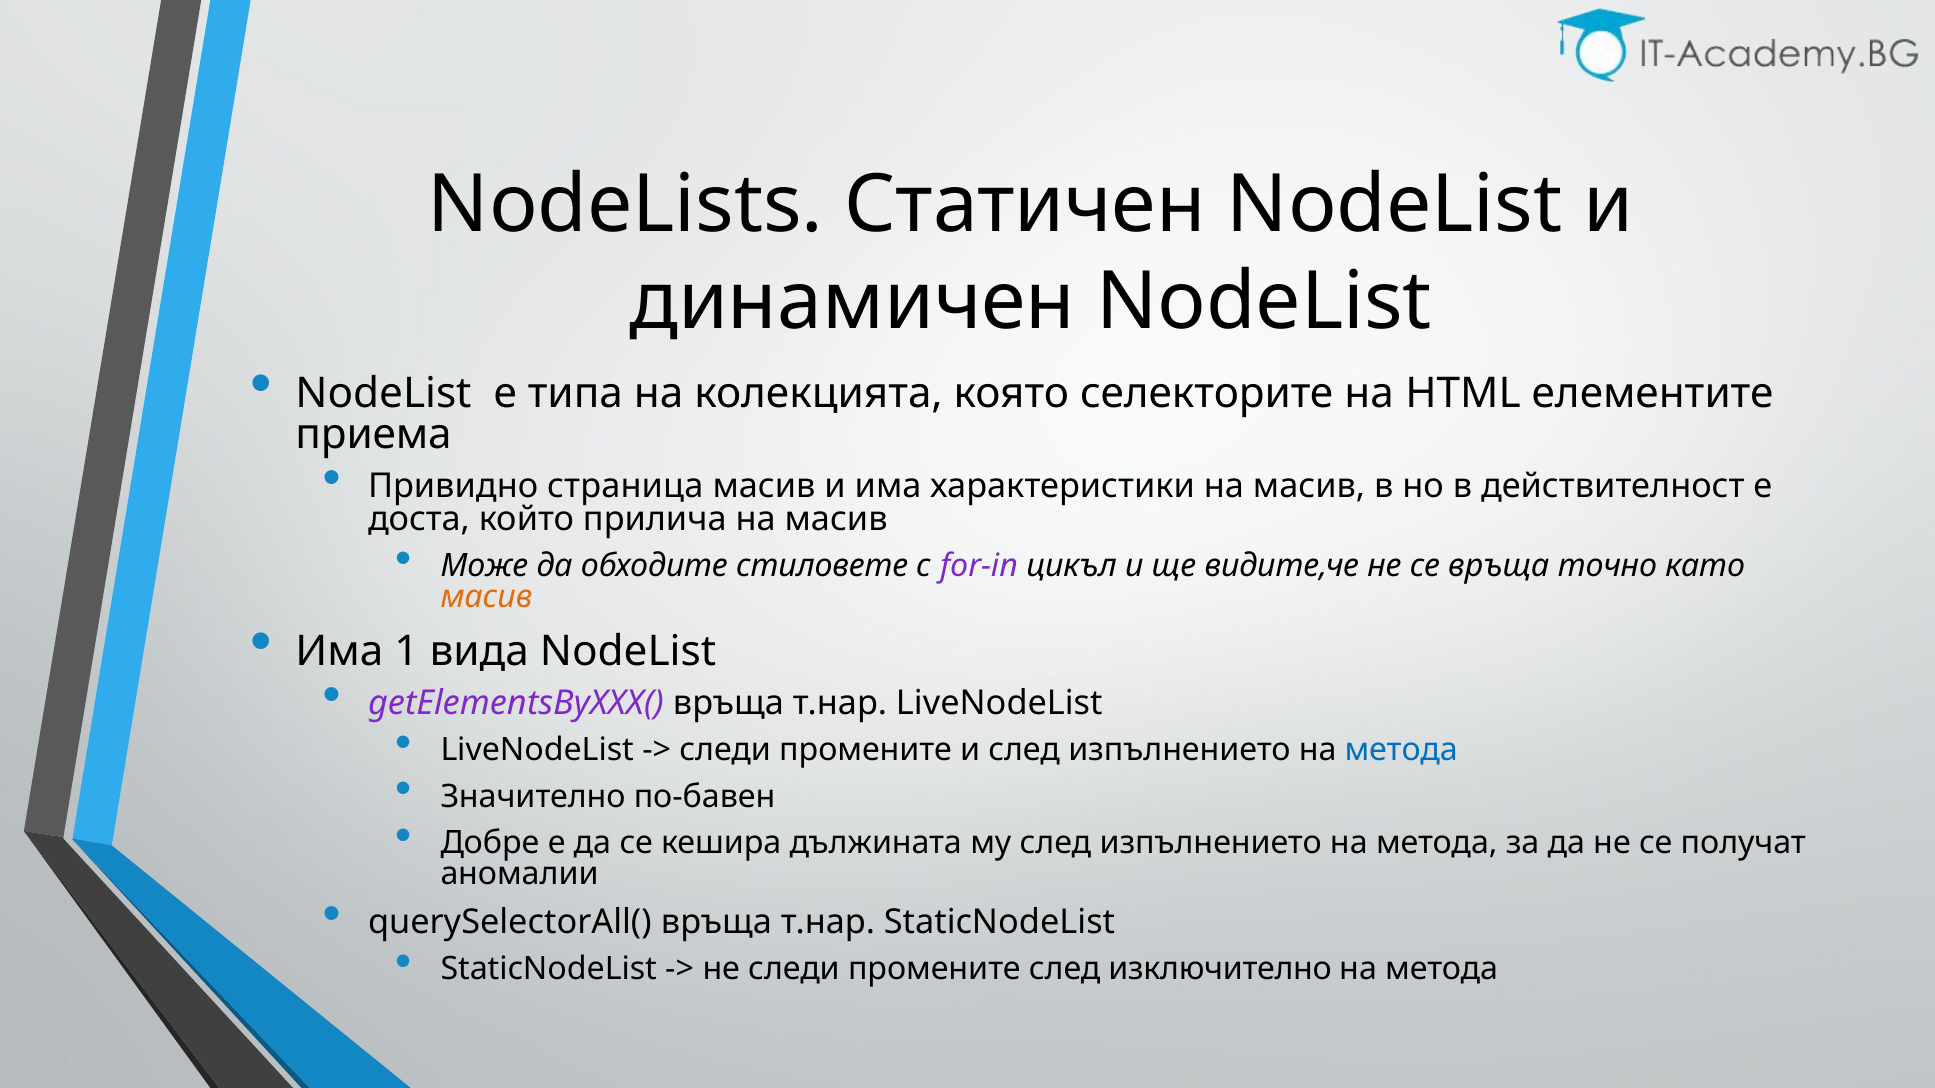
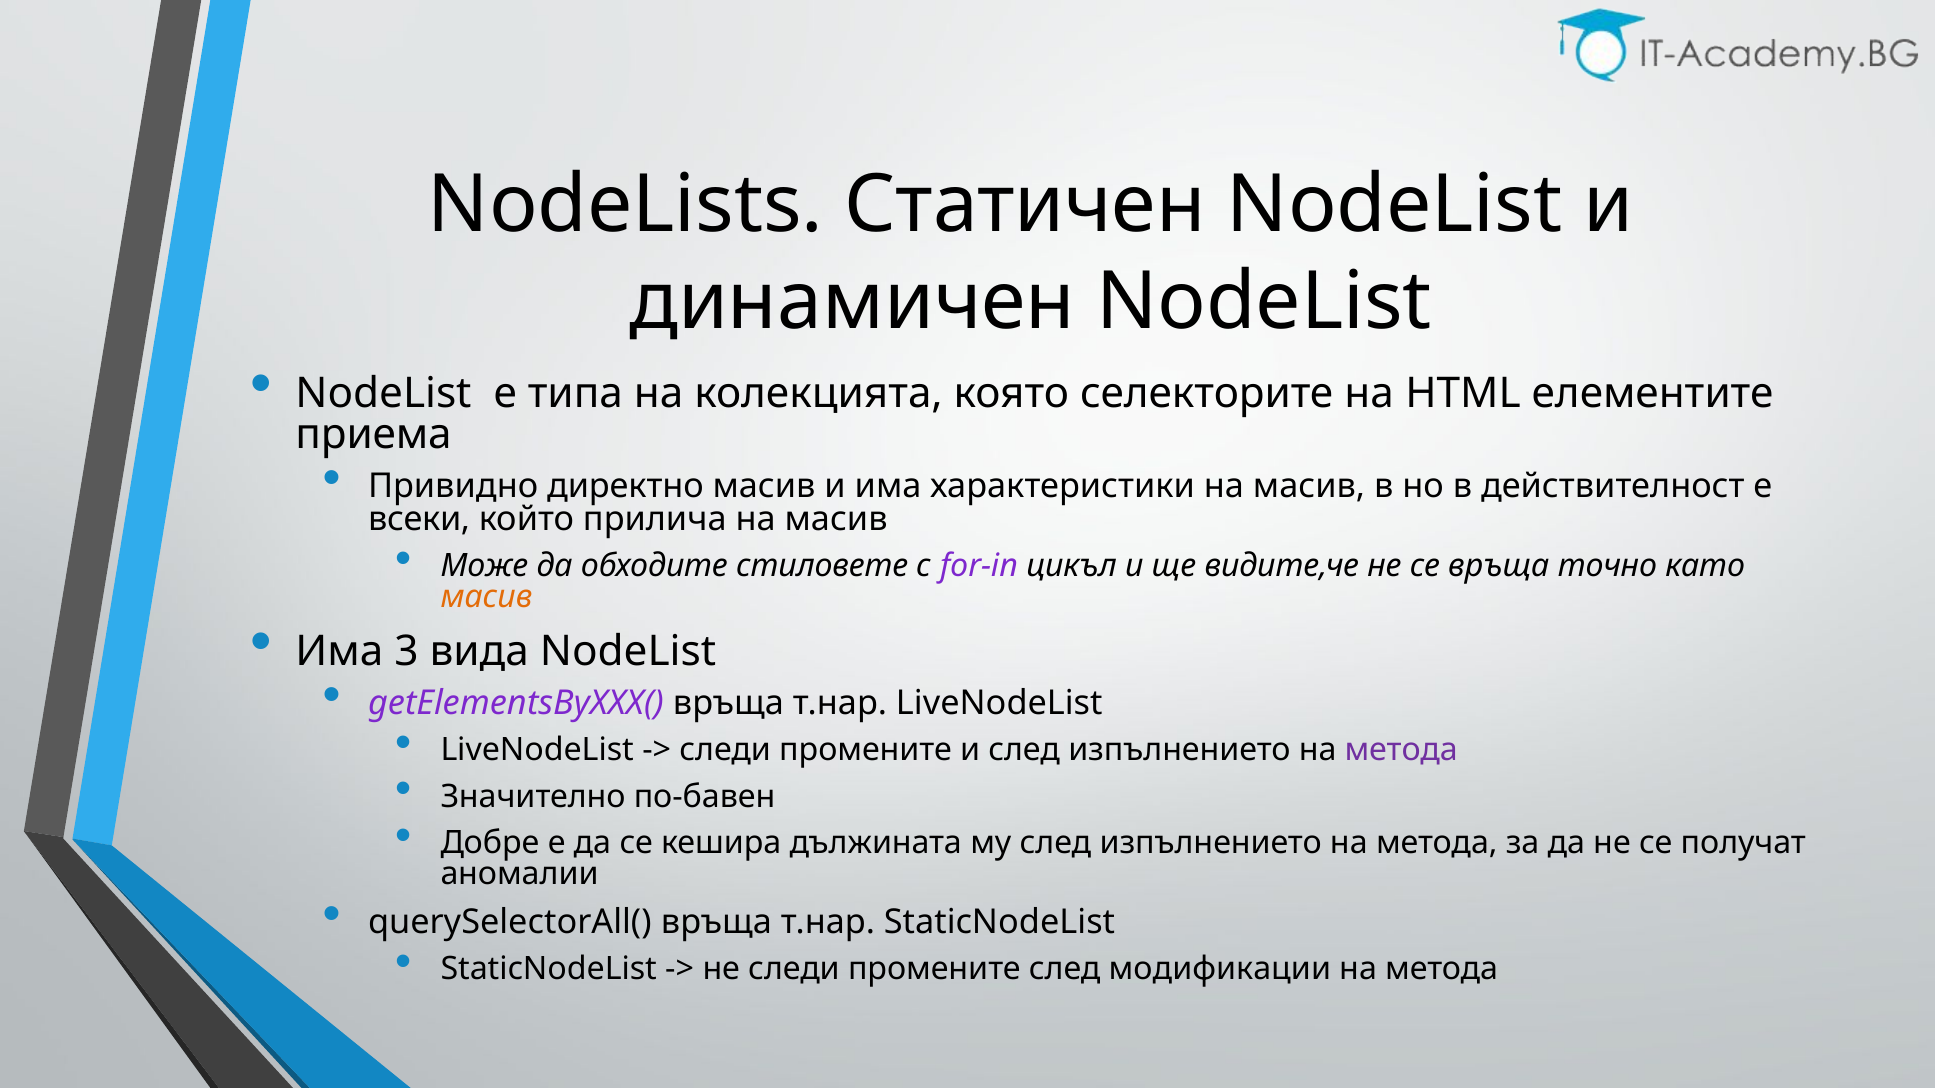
страница: страница -> директно (625, 486)
доста: доста -> всеки (419, 519)
1: 1 -> 3 (406, 652)
метода colour: blue -> purple (1401, 751)
изключително: изключително -> модификации (1220, 970)
